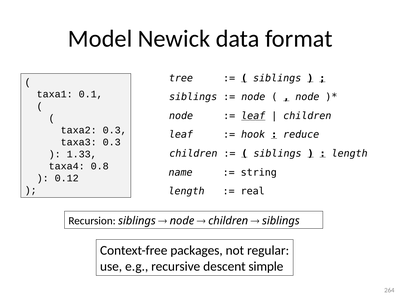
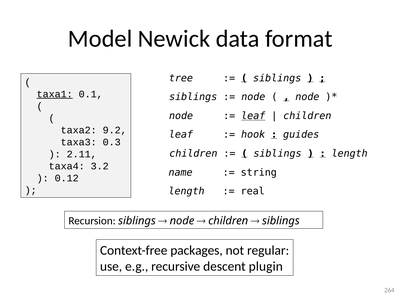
taxa1 underline: none -> present (55, 94)
taxa2 0.3: 0.3 -> 9.2 (115, 130)
reduce: reduce -> guides (301, 135)
1.33: 1.33 -> 2.11 (82, 154)
0.8: 0.8 -> 3.2 (100, 166)
simple: simple -> plugin (266, 267)
